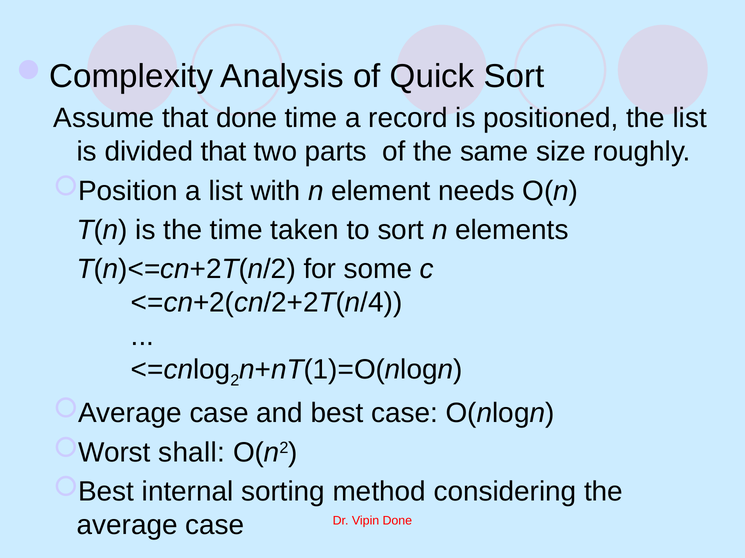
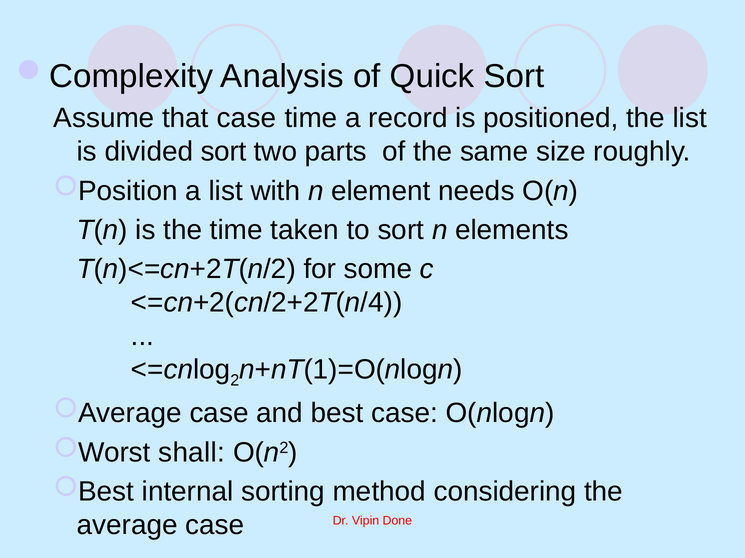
that done: done -> case (247, 118)
divided that: that -> sort (224, 152)
